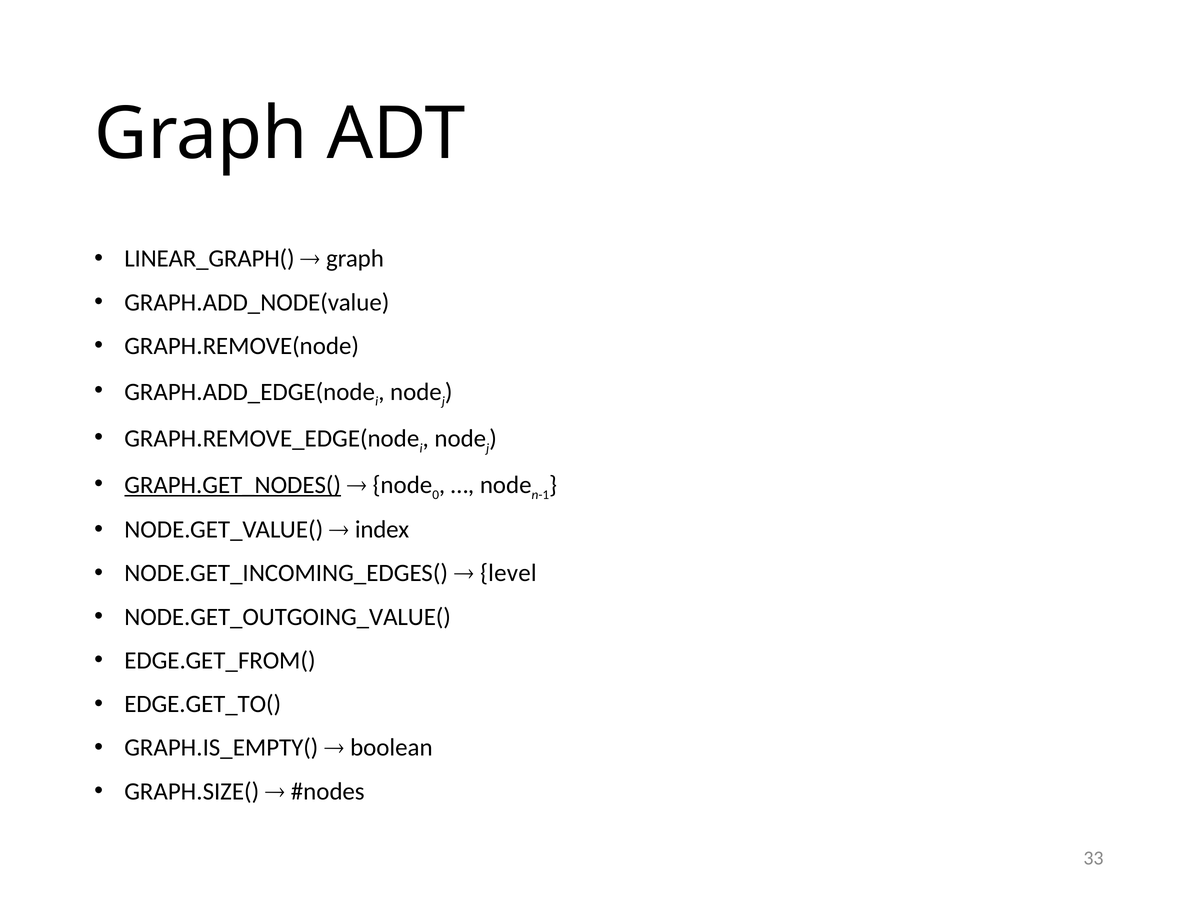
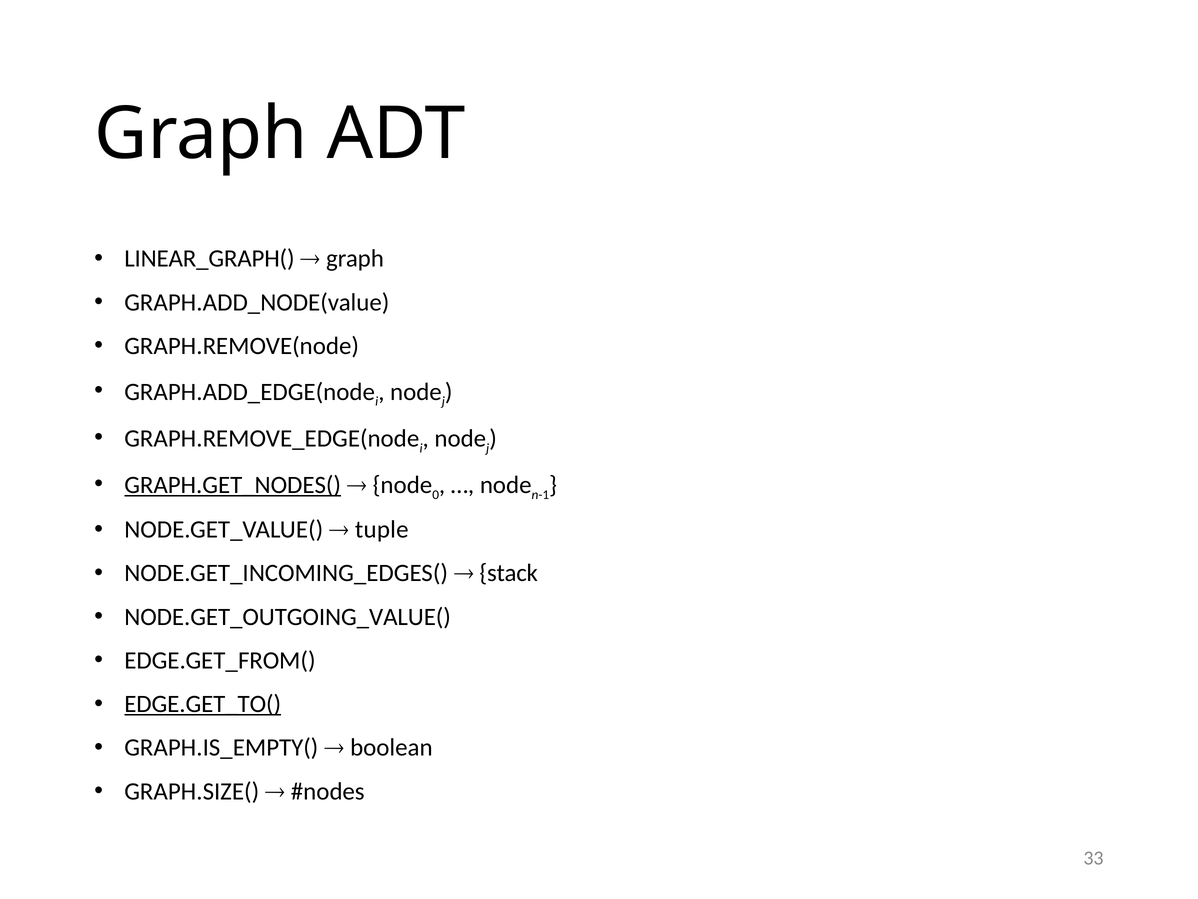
index: index -> tuple (382, 529)
level: level -> stack (509, 573)
EDGE.GET_TO( underline: none -> present (203, 704)
